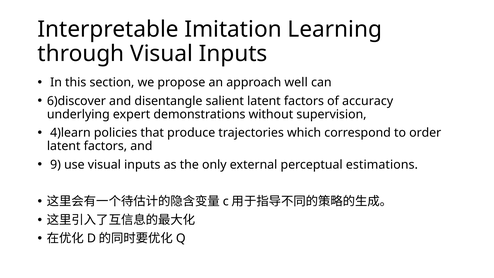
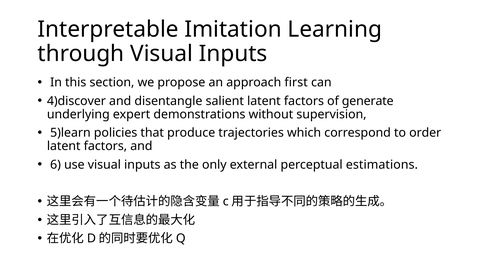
well: well -> first (296, 82)
6)discover: 6)discover -> 4)discover (76, 101)
accuracy: accuracy -> generate (368, 101)
4)learn: 4)learn -> 5)learn (70, 133)
9: 9 -> 6 (56, 165)
